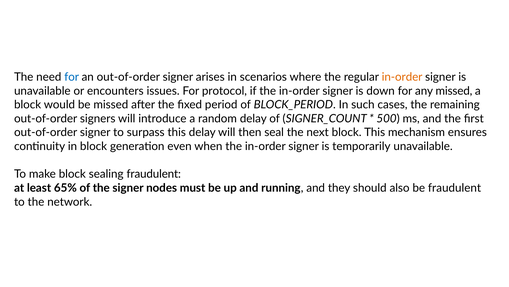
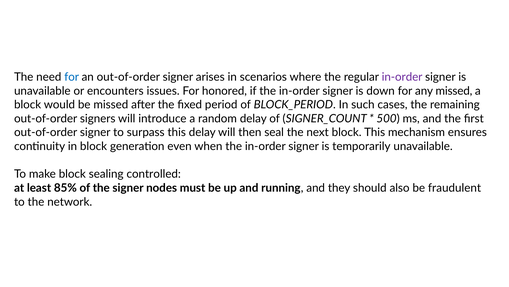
in-order colour: orange -> purple (402, 77)
protocol: protocol -> honored (224, 91)
sealing fraudulent: fraudulent -> controlled (154, 174)
65%: 65% -> 85% (65, 188)
